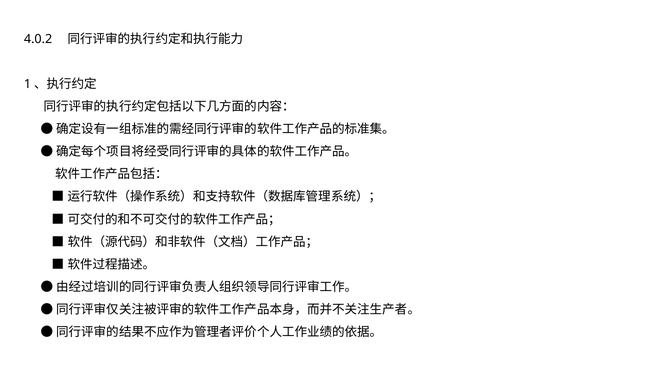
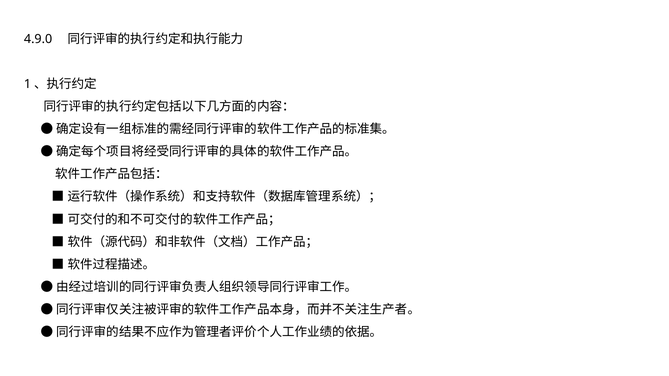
4.0.2: 4.0.2 -> 4.9.0 (38, 39)
